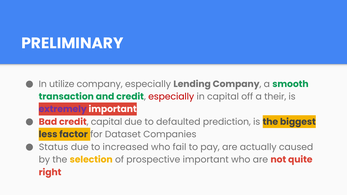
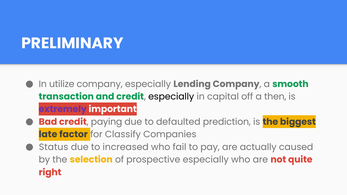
especially colour: red -> black (171, 97)
their: their -> then (275, 97)
capital: capital -> paying (107, 122)
less: less -> late (48, 135)
Dataset: Dataset -> Classify (123, 135)
prospective important: important -> especially (206, 160)
